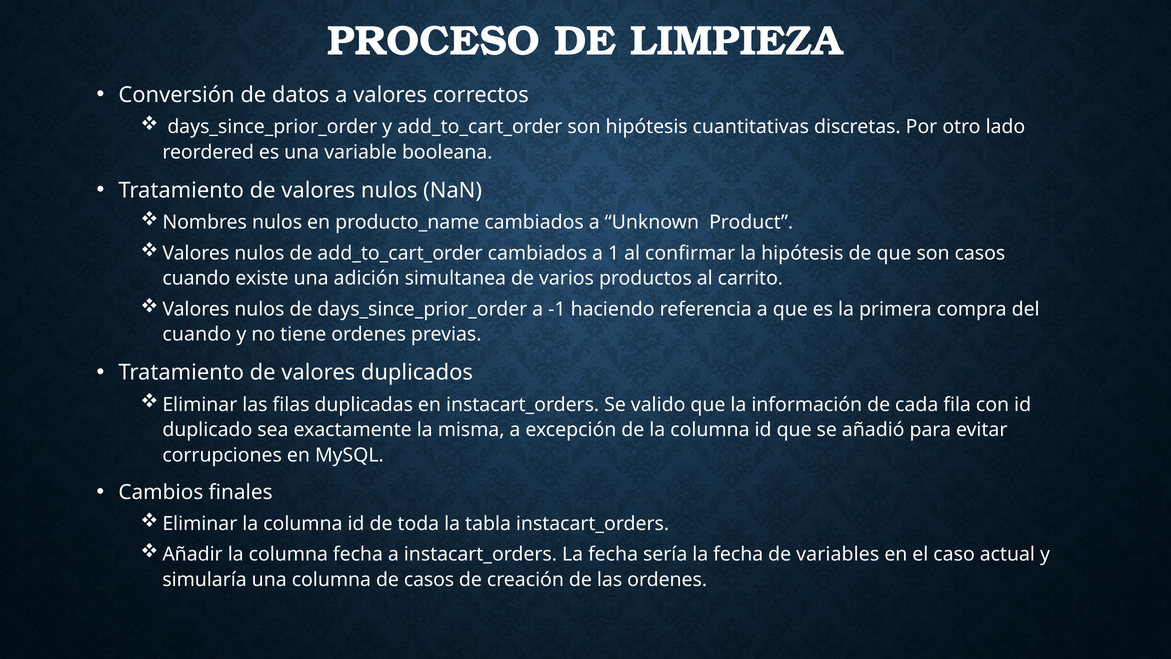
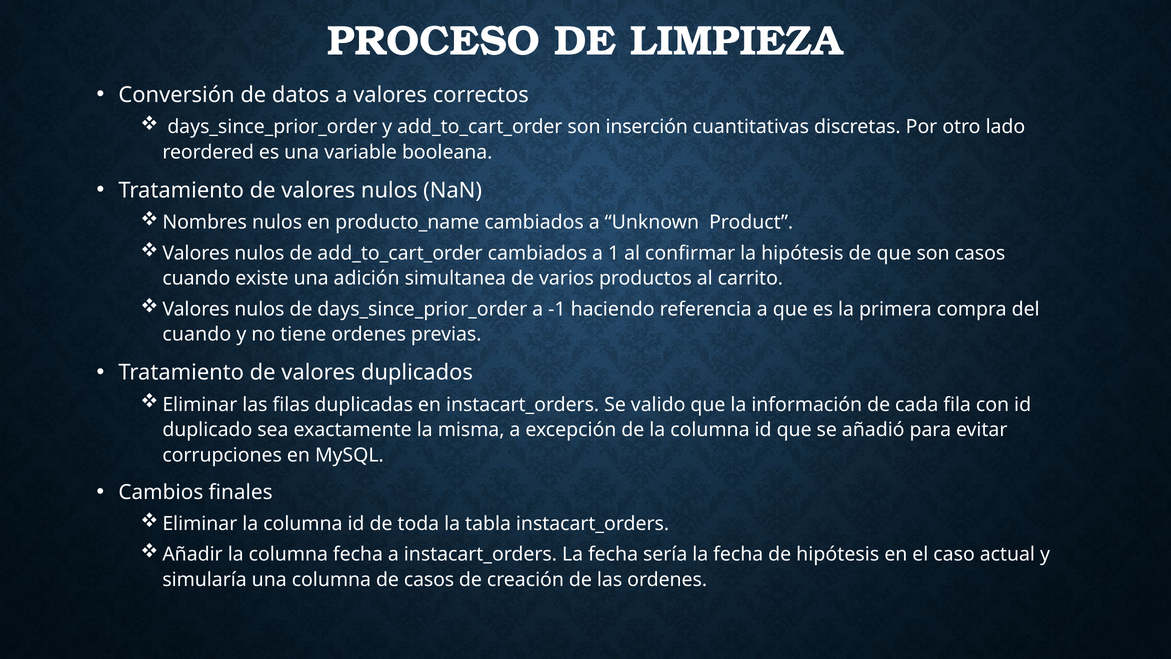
son hipótesis: hipótesis -> inserción (647, 127)
de variables: variables -> hipótesis (838, 554)
